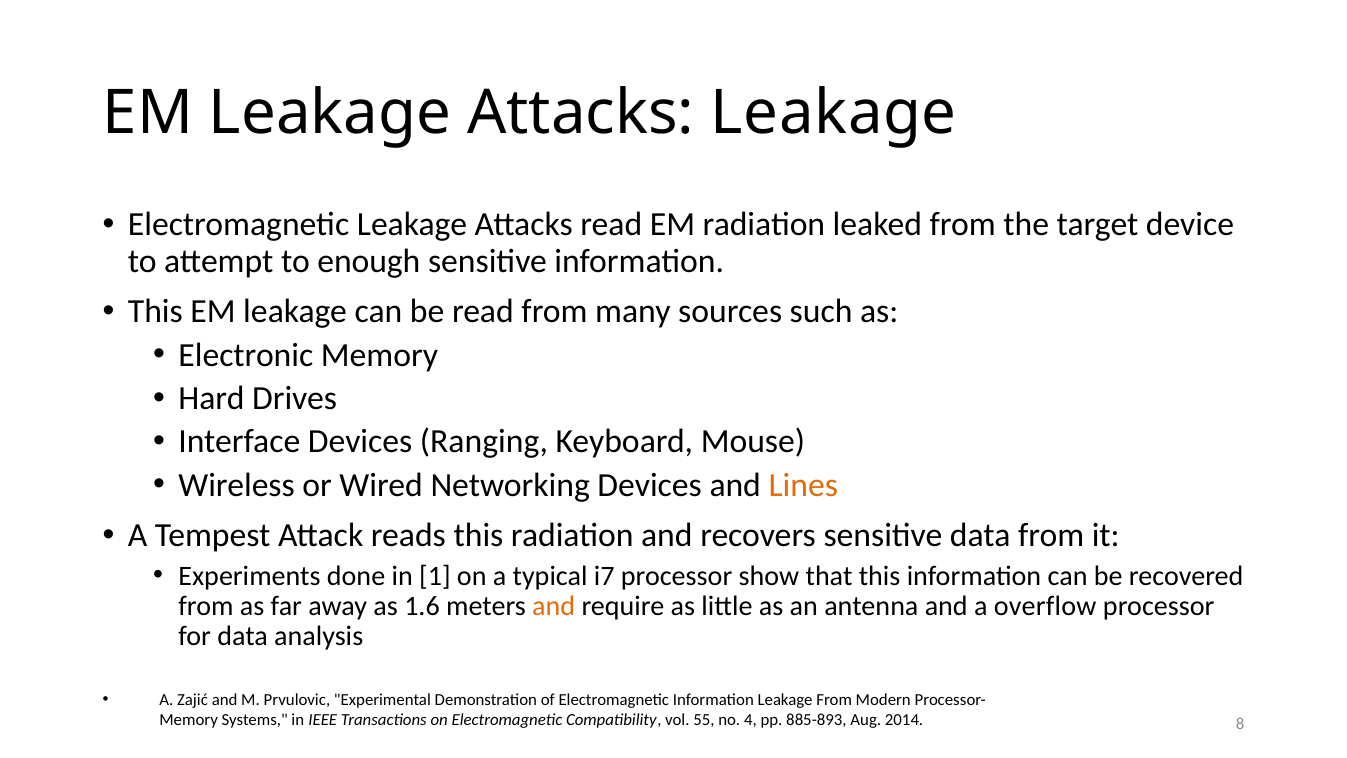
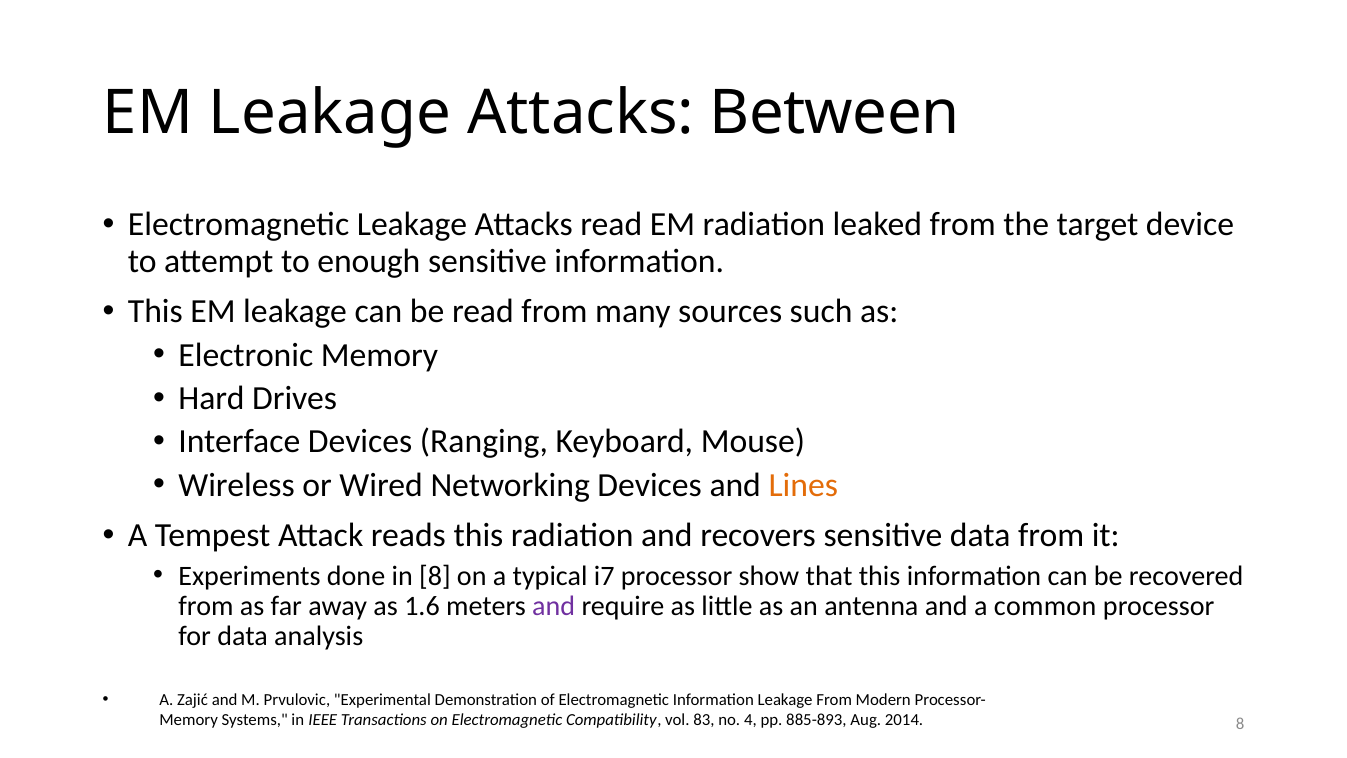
Attacks Leakage: Leakage -> Between (834, 113)
in 1: 1 -> 8 (435, 576)
and colour: orange -> purple (554, 606)
overflow: overflow -> common (1045, 606)
55: 55 -> 83 (704, 720)
